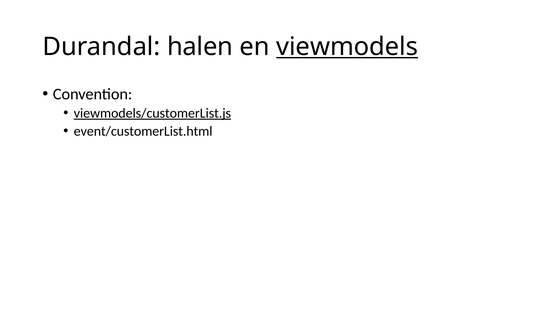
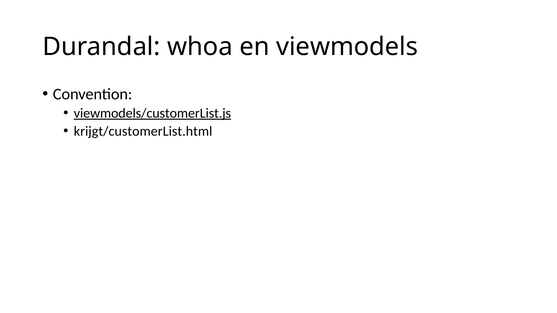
halen: halen -> whoa (200, 47)
viewmodels underline: present -> none (347, 47)
event/customerList.html: event/customerList.html -> krijgt/customerList.html (143, 131)
